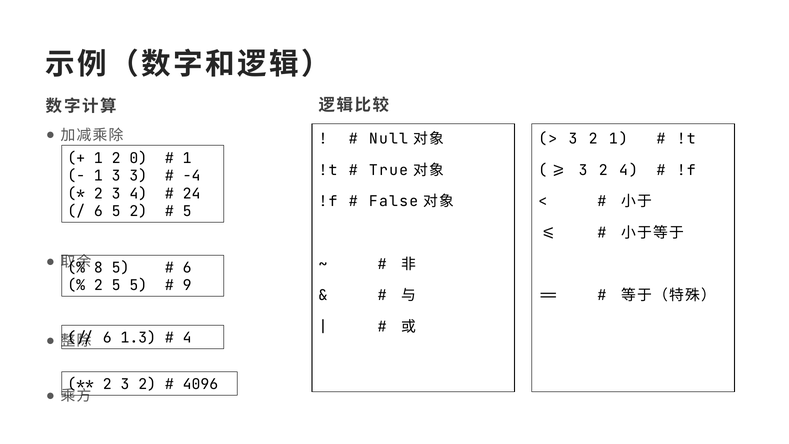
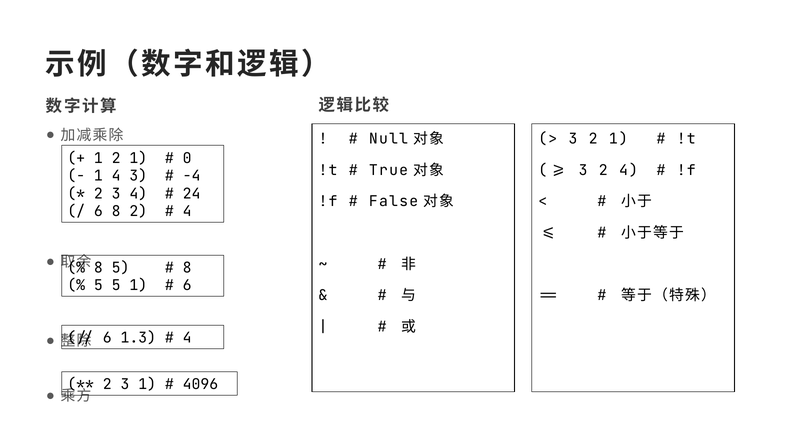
1 2 0: 0 -> 1 (138, 158)
1: 1 -> 0 (187, 158)
1 3: 3 -> 4 (116, 176)
6 5: 5 -> 8 (116, 211)
5: 5 -> 4 (187, 211)
6: 6 -> 8 (187, 268)
2: 2 -> 5 (98, 285)
5 5: 5 -> 1 (138, 285)
9: 9 -> 6 (187, 285)
2 3 2: 2 -> 1 (147, 384)
